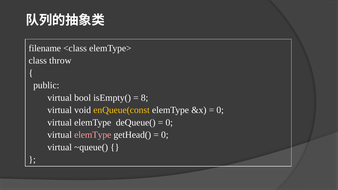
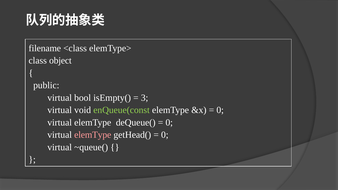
throw: throw -> object (60, 61)
8: 8 -> 3 (145, 98)
enQueue(const colour: yellow -> light green (122, 110)
